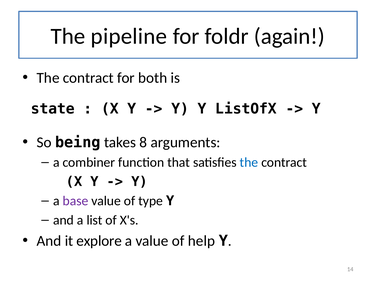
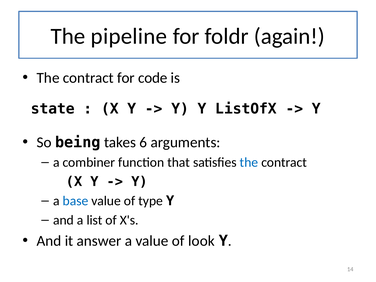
both: both -> code (153, 78)
8: 8 -> 6 (143, 142)
base colour: purple -> blue (76, 201)
explore: explore -> answer (99, 241)
help: help -> look (201, 241)
